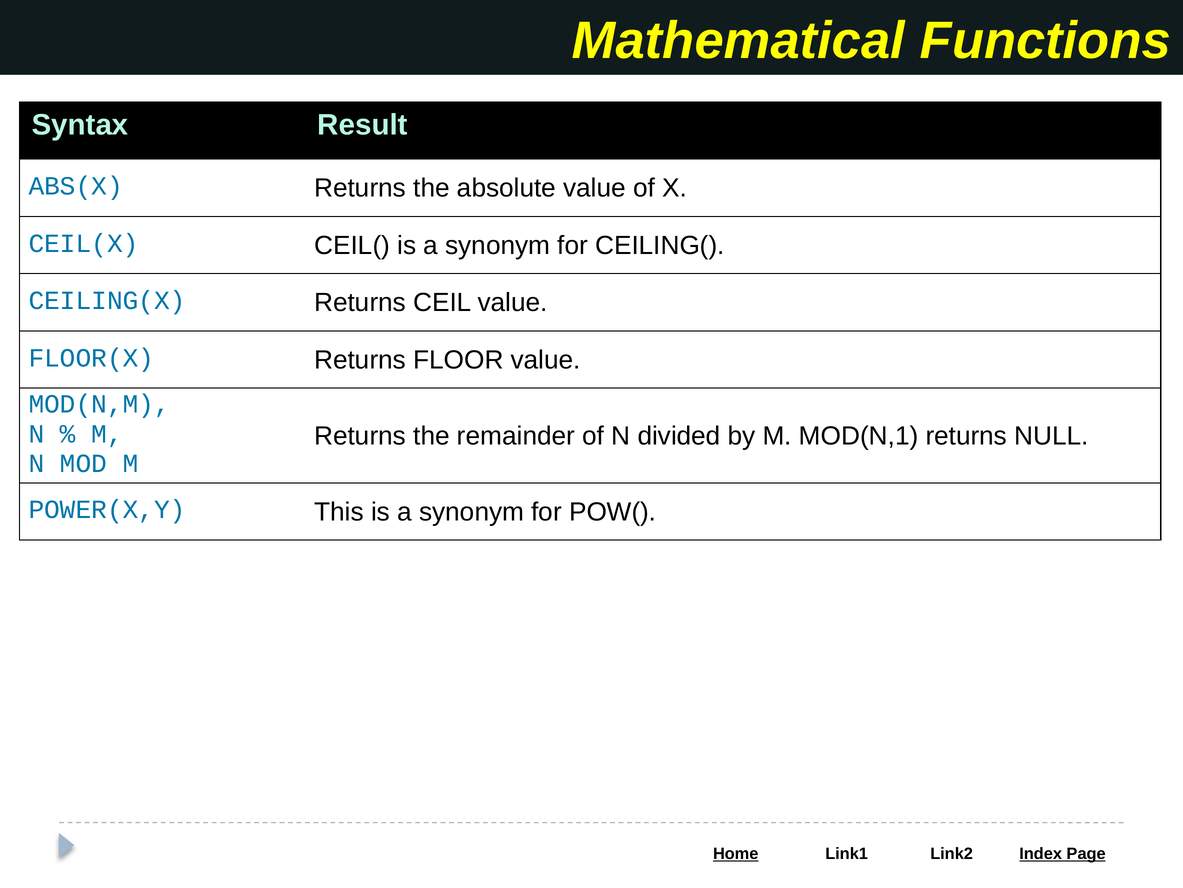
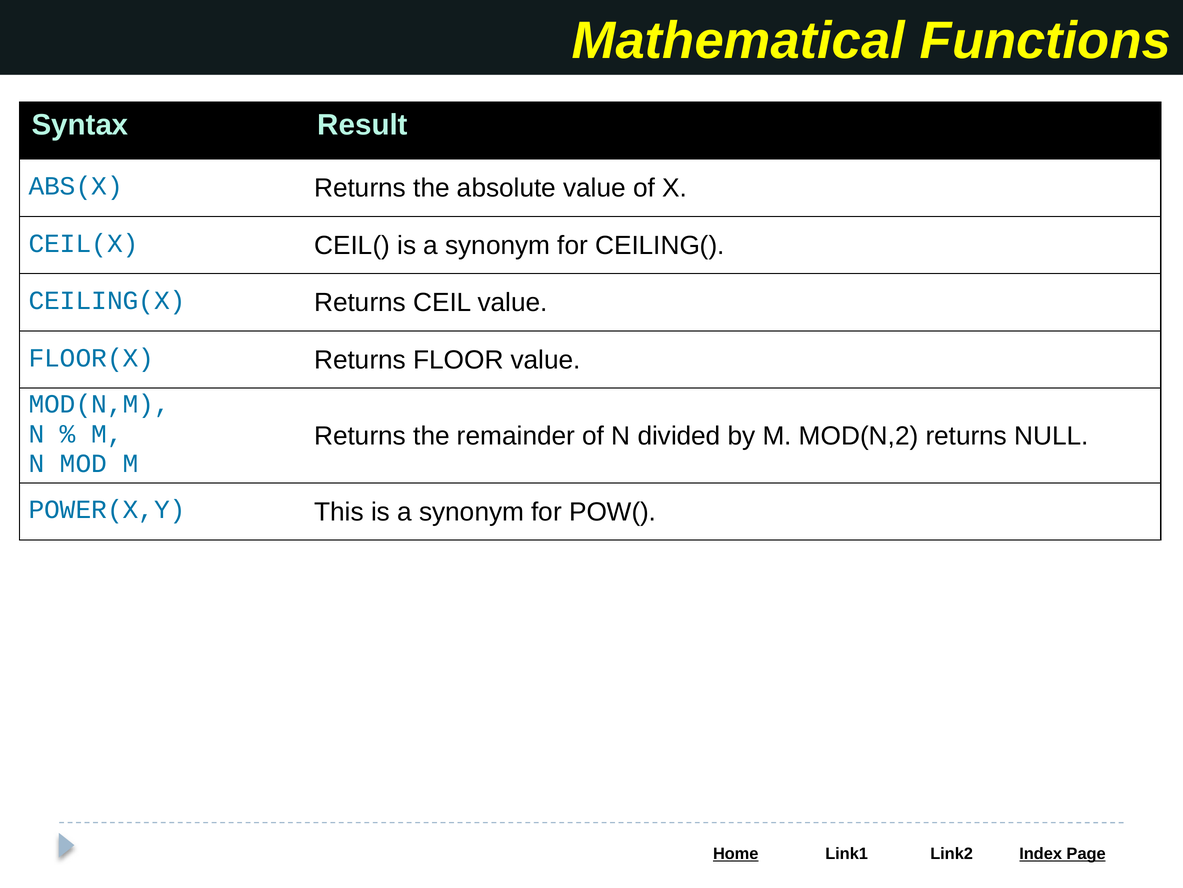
MOD(N,1: MOD(N,1 -> MOD(N,2 (859, 436)
